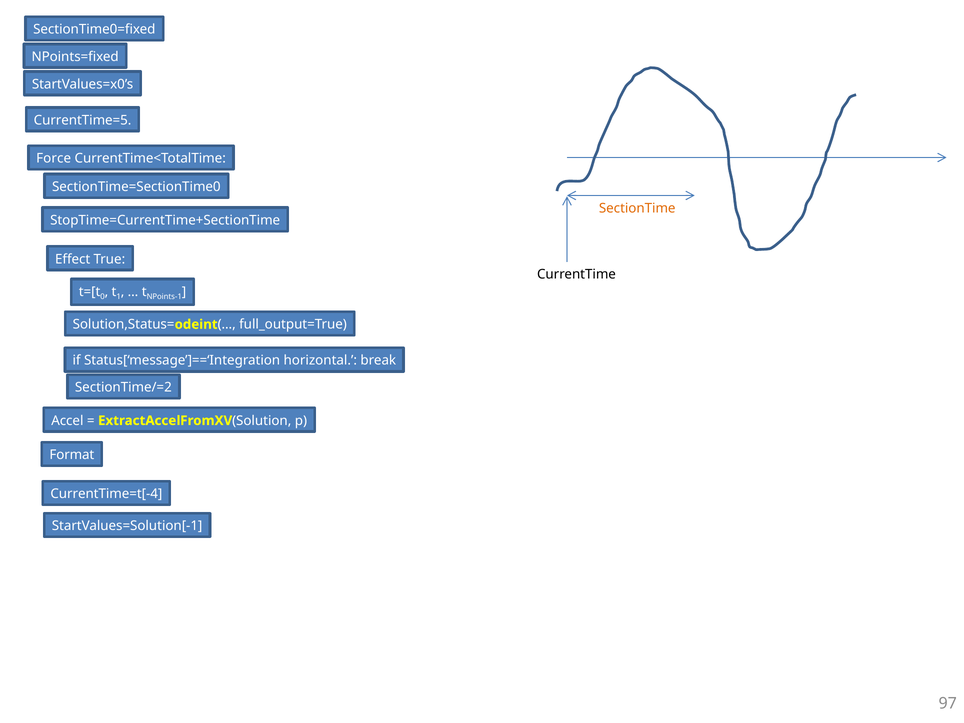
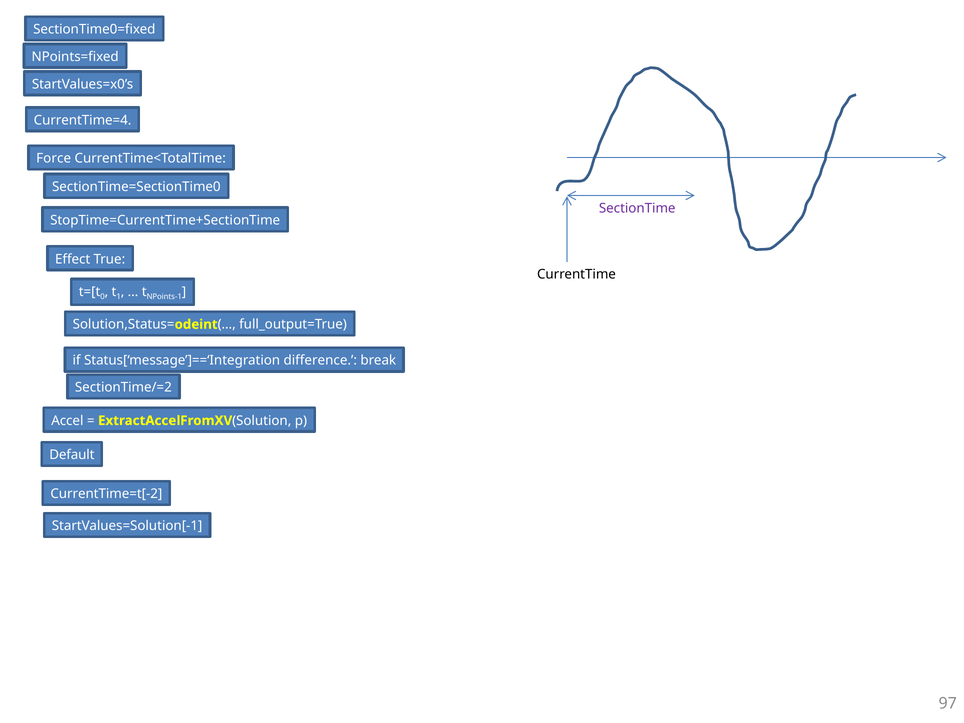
CurrentTime=5: CurrentTime=5 -> CurrentTime=4 (83, 120)
SectionTime colour: orange -> purple (637, 208)
horizontal: horizontal -> difference (320, 361)
Format: Format -> Default (72, 455)
CurrentTime=t[-4: CurrentTime=t[-4 -> CurrentTime=t[-2 (106, 494)
